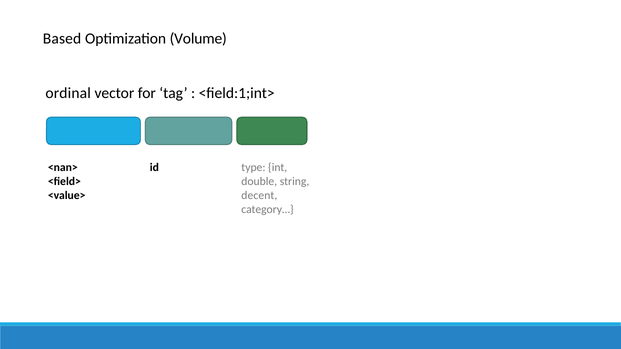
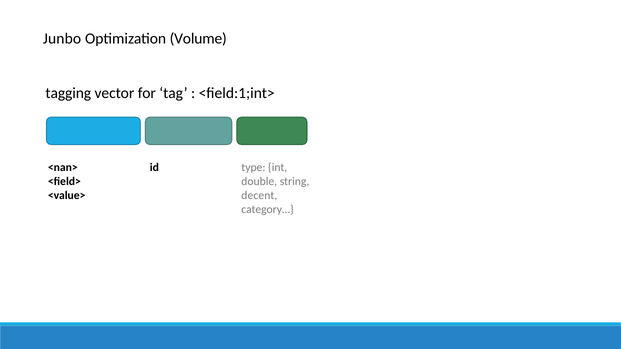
Based: Based -> Junbo (62, 39)
ordinal: ordinal -> tagging (68, 93)
